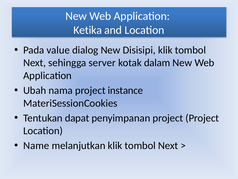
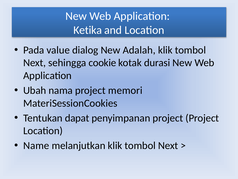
Disisipi: Disisipi -> Adalah (139, 50)
server: server -> cookie (102, 63)
dalam: dalam -> durasi (157, 63)
instance: instance -> memori (125, 90)
